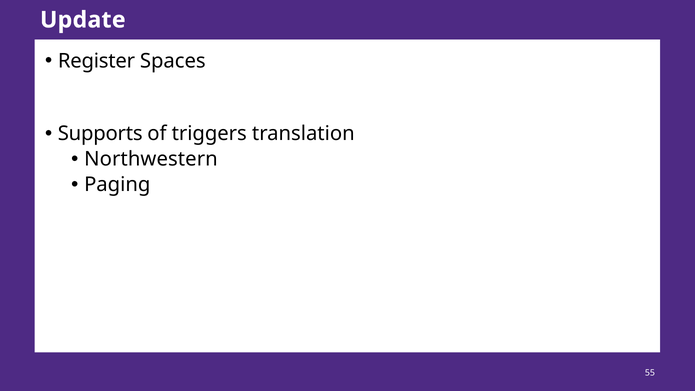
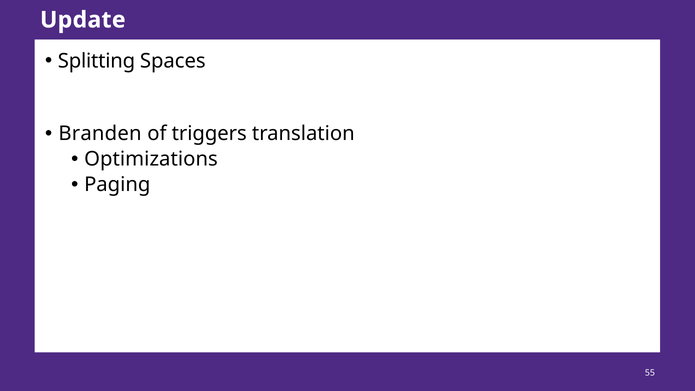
Register: Register -> Splitting (96, 61)
Supports: Supports -> Branden (100, 134)
Northwestern: Northwestern -> Optimizations (151, 159)
